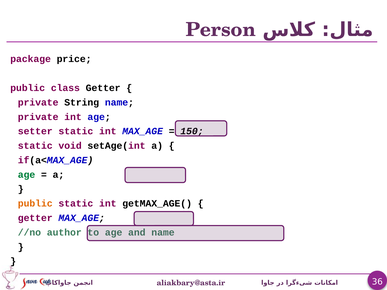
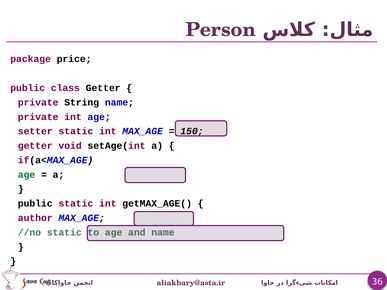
static: static -> getter (35, 146)
public colour: orange -> black (35, 204)
getter: getter -> author (35, 218)
//no author: author -> static (64, 233)
